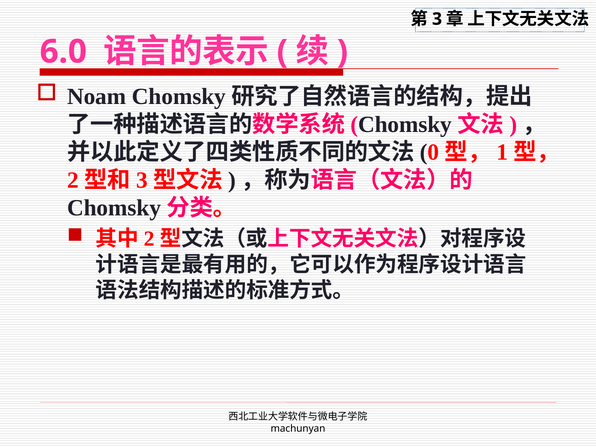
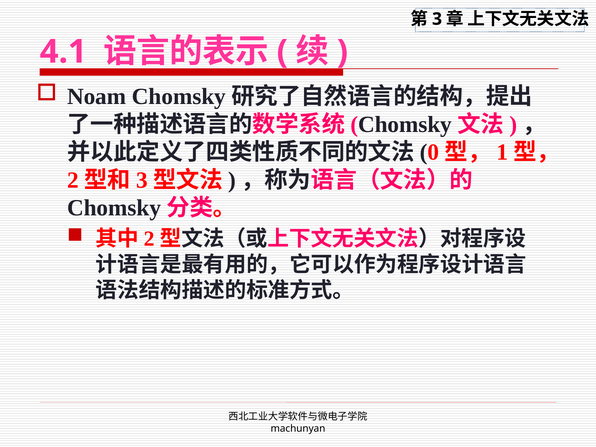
6.0: 6.0 -> 4.1 (63, 52)
